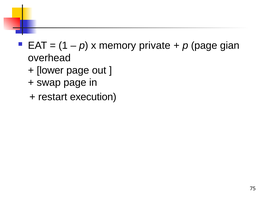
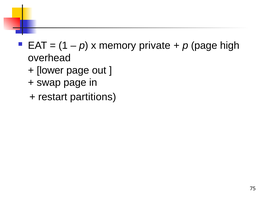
gian: gian -> high (230, 46)
execution: execution -> partitions (93, 97)
